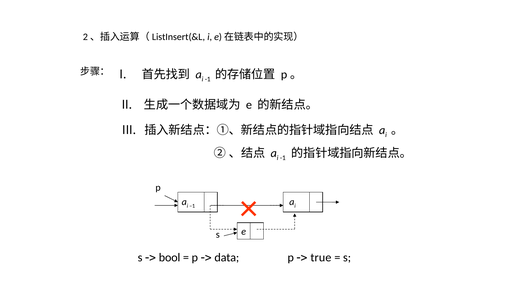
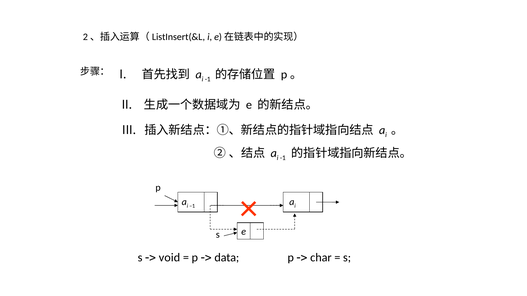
bool: bool -> void (169, 258)
true: true -> char (321, 258)
